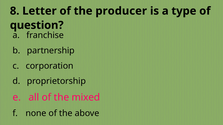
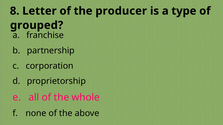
question: question -> grouped (37, 25)
mixed: mixed -> whole (86, 98)
